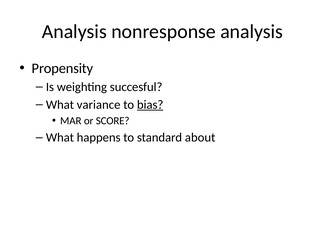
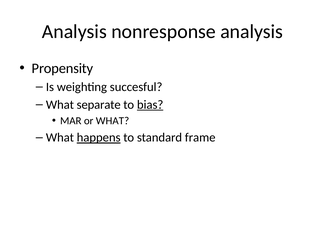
variance: variance -> separate (99, 105)
or SCORE: SCORE -> WHAT (113, 121)
happens underline: none -> present (99, 137)
about: about -> frame (200, 137)
